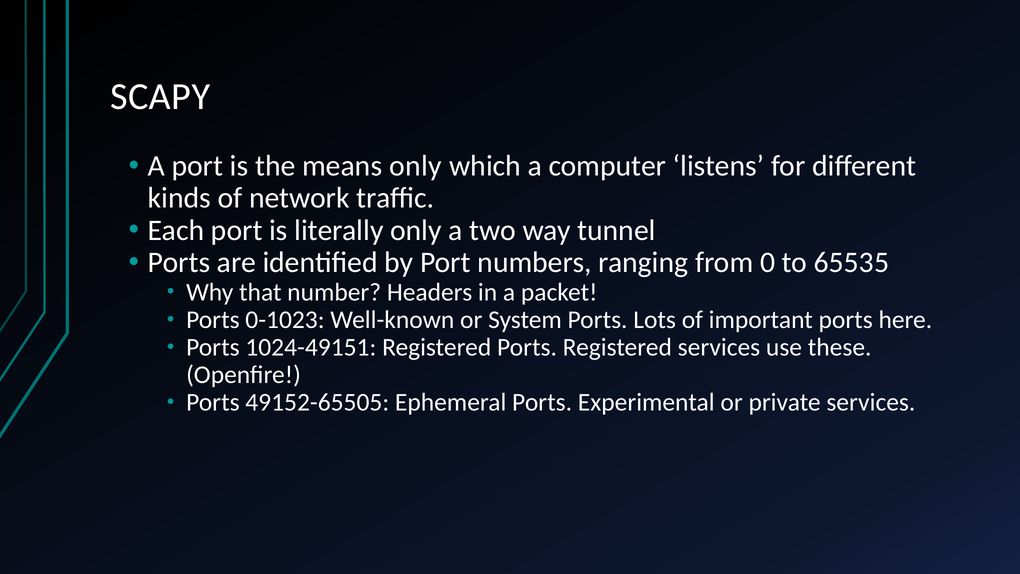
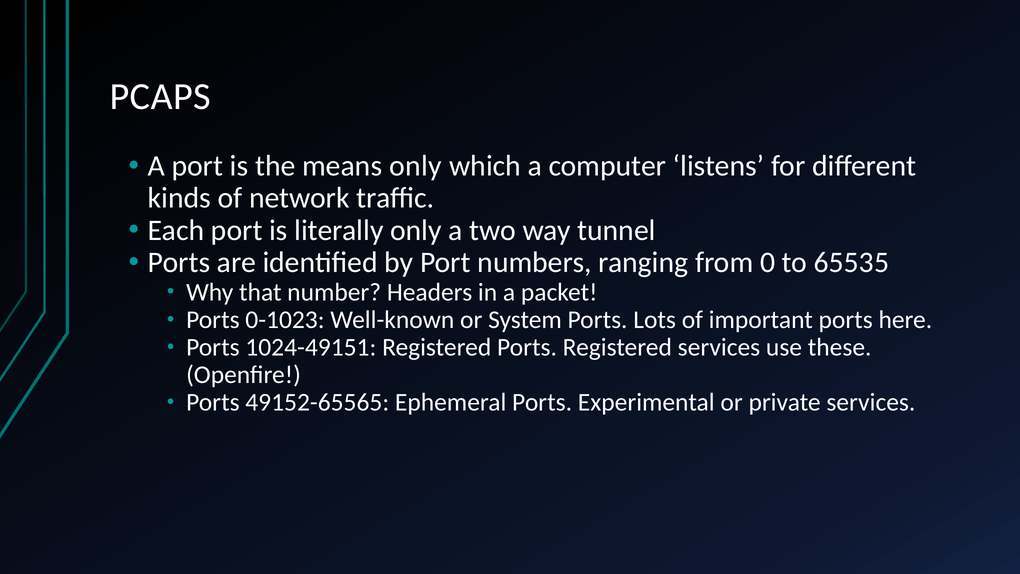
SCAPY: SCAPY -> PCAPS (160, 97)
49152-65505: 49152-65505 -> 49152-65565 (317, 402)
